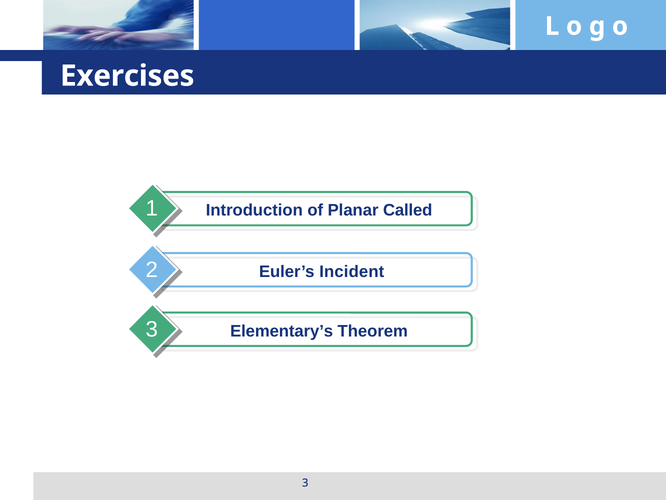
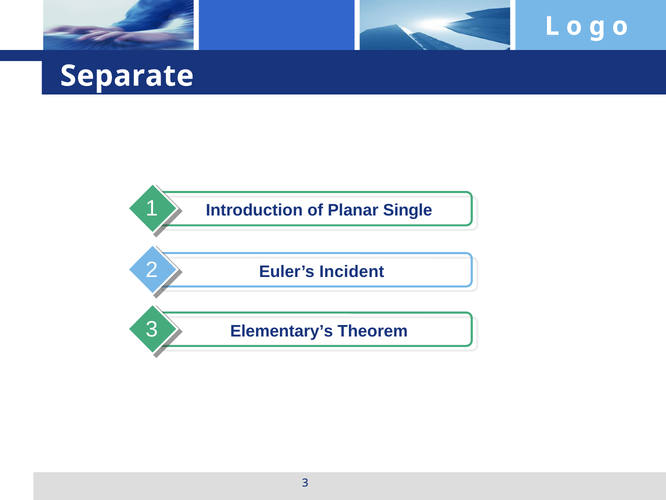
Exercises: Exercises -> Separate (127, 76)
Called: Called -> Single (408, 210)
